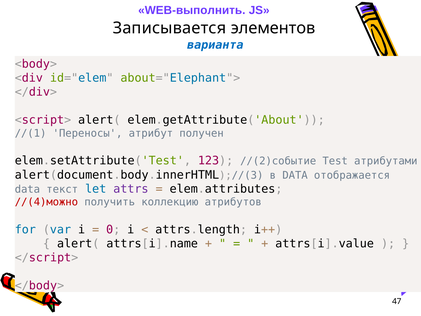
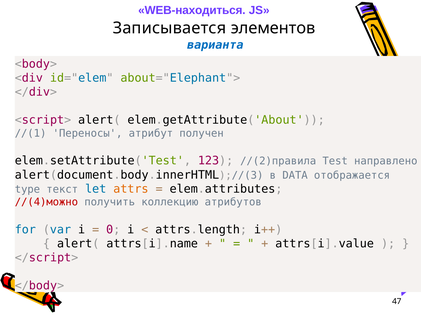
WEB-выполнить: WEB-выполнить -> WEB-находиться (192, 10)
//(2)событие: //(2)событие -> //(2)правила (278, 161)
атрибутами: атрибутами -> направлено (386, 161)
data: data -> type (27, 189)
attrs colour: purple -> orange (131, 189)
